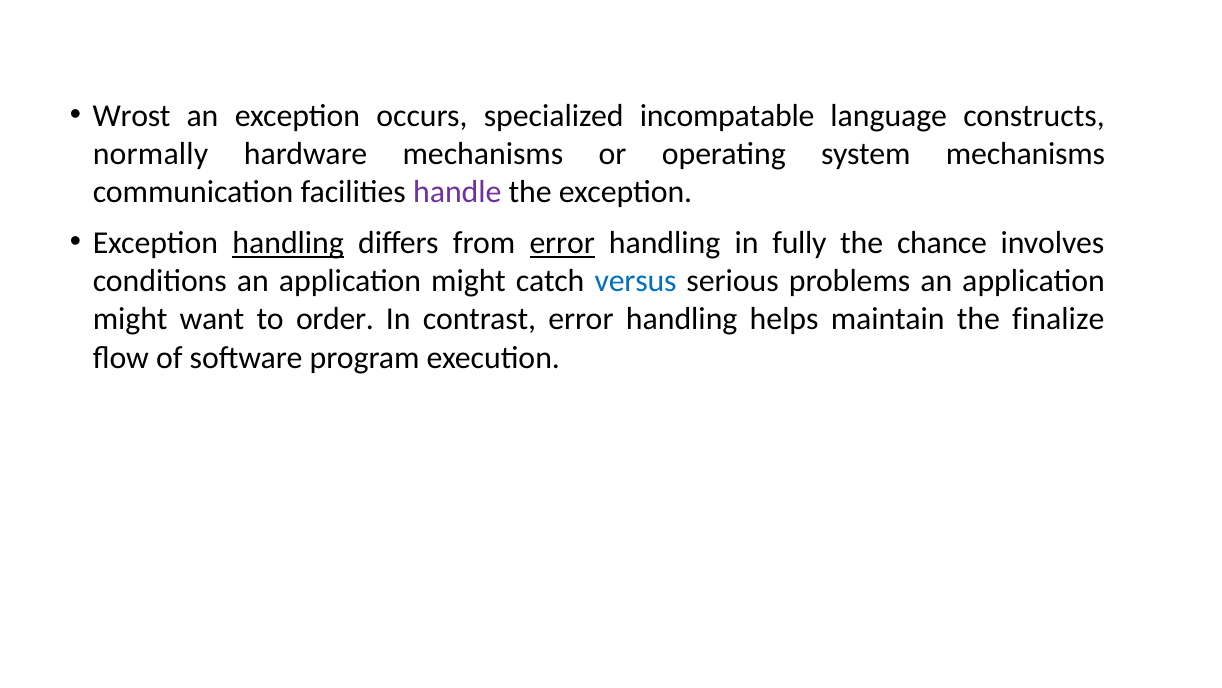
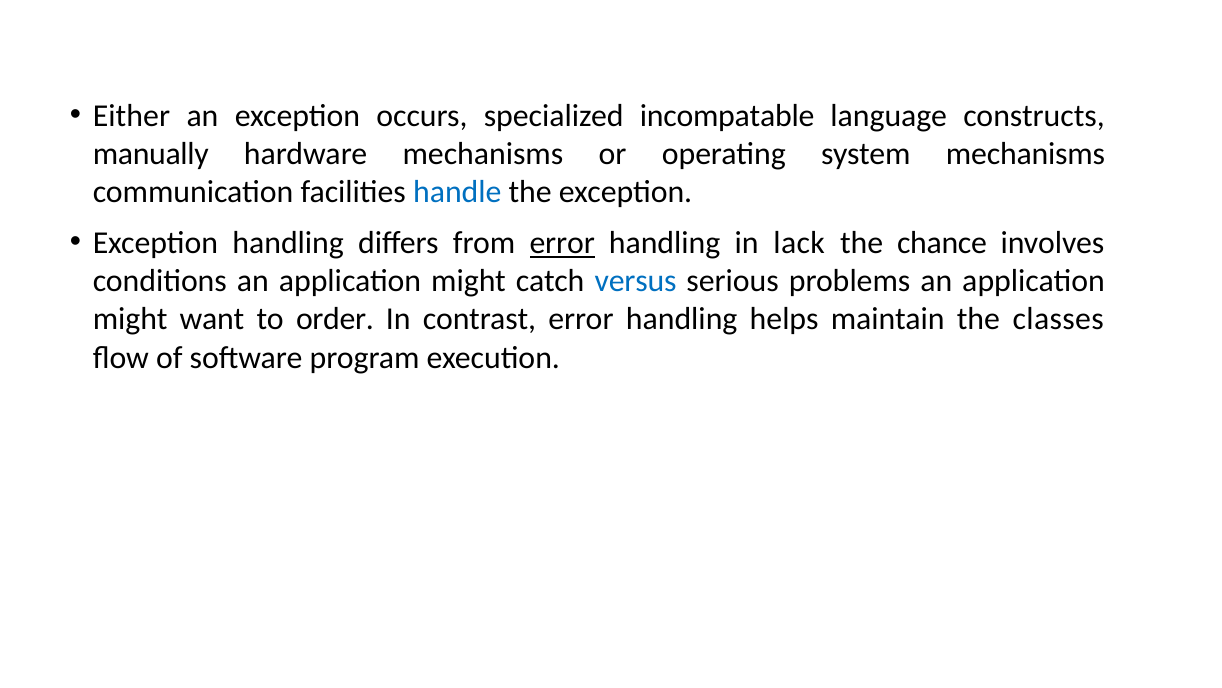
Wrost: Wrost -> Either (131, 116)
normally: normally -> manually (151, 154)
handle colour: purple -> blue (457, 192)
handling underline: present -> none (288, 243)
fully: fully -> lack (799, 243)
finalize: finalize -> classes (1058, 319)
